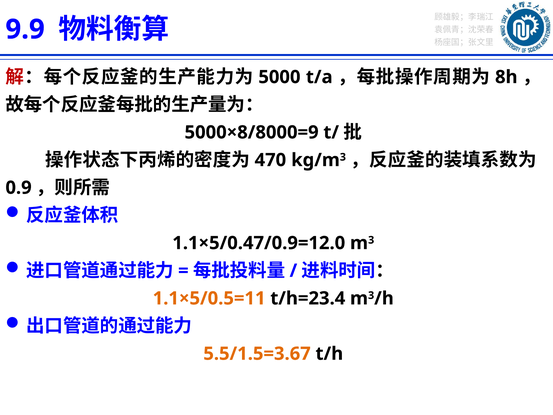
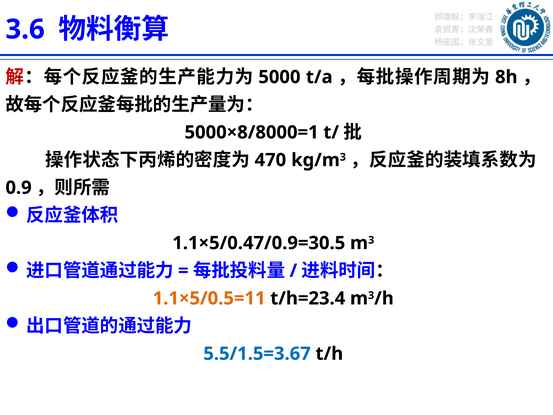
9.9: 9.9 -> 3.6 (25, 29)
5000×8/8000=9: 5000×8/8000=9 -> 5000×8/8000=1 (252, 132)
1.1×5/0.47/0.9=12.0: 1.1×5/0.47/0.9=12.0 -> 1.1×5/0.47/0.9=30.5 (259, 243)
5.5/1.5=3.67 colour: orange -> blue (257, 353)
